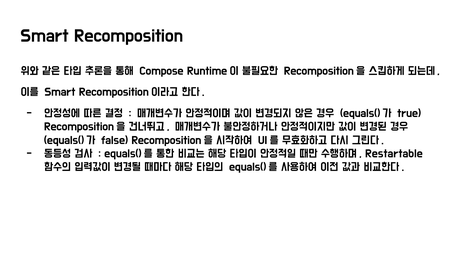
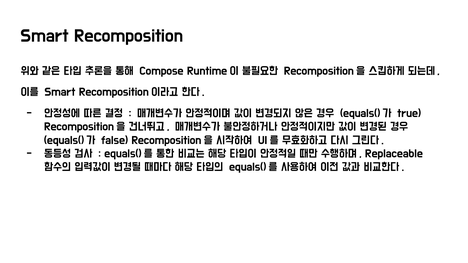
Restartable: Restartable -> Replaceable (394, 154)
